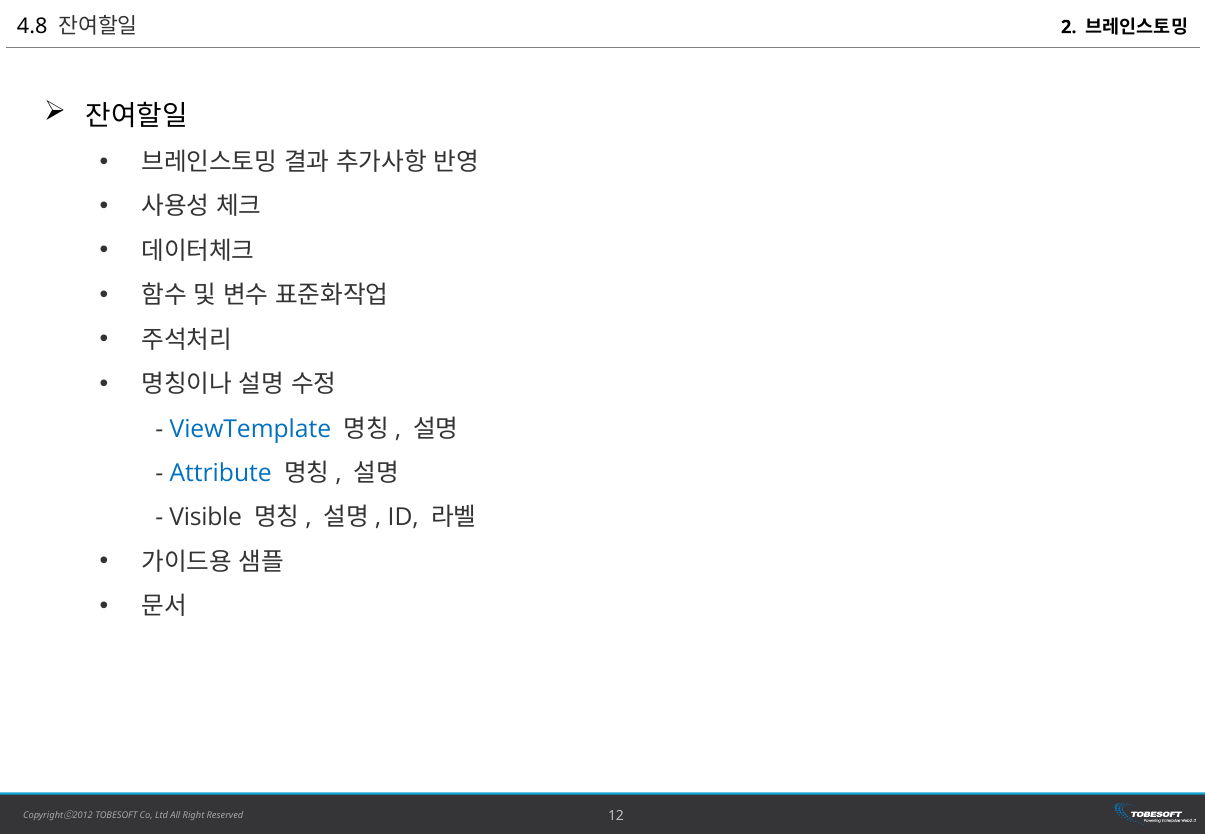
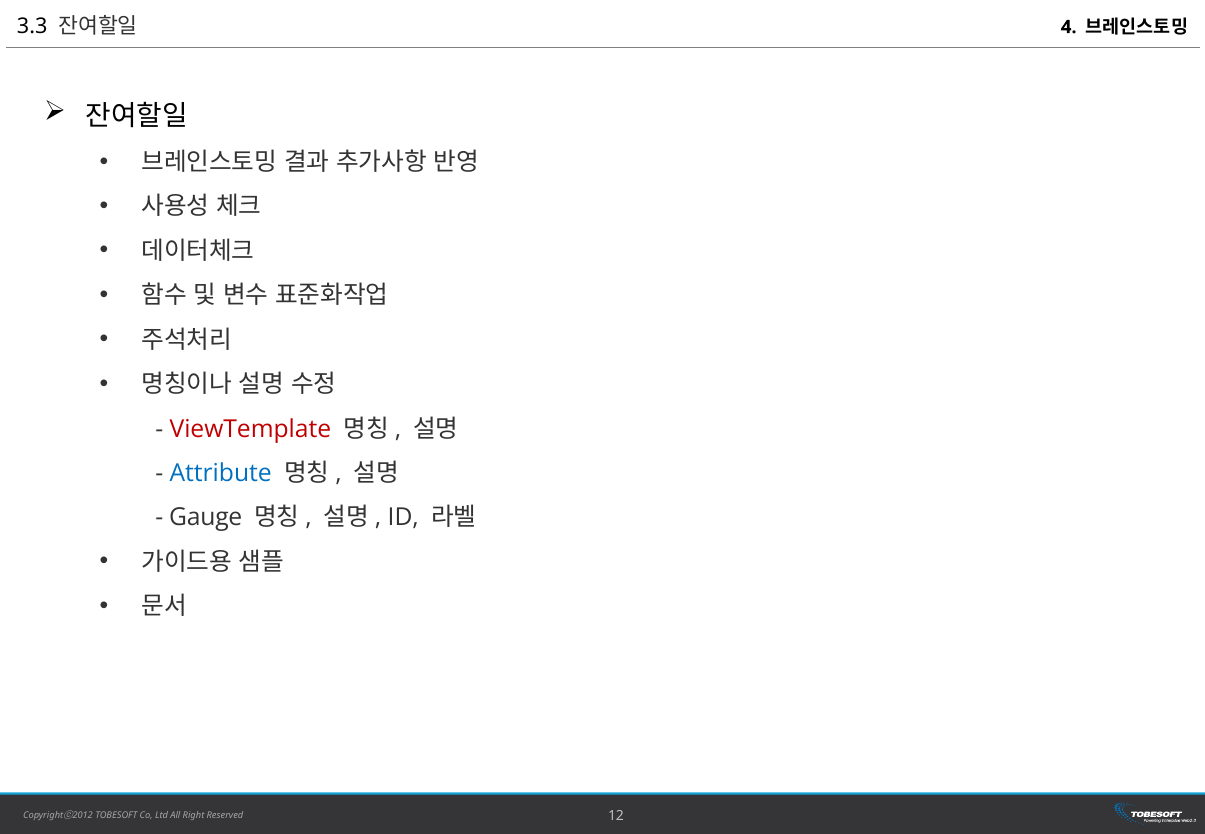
4.8: 4.8 -> 3.3 (32, 27)
2: 2 -> 4 (1069, 27)
ViewTemplate colour: blue -> red (250, 429)
Visible: Visible -> Gauge (206, 518)
